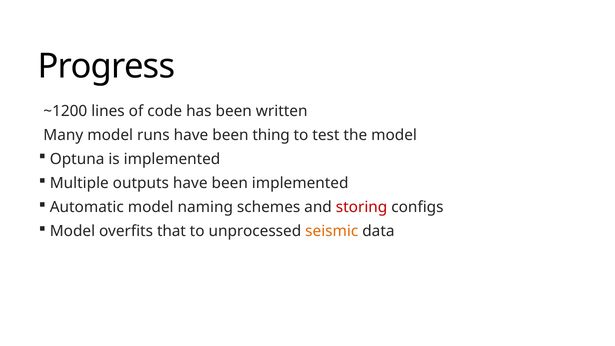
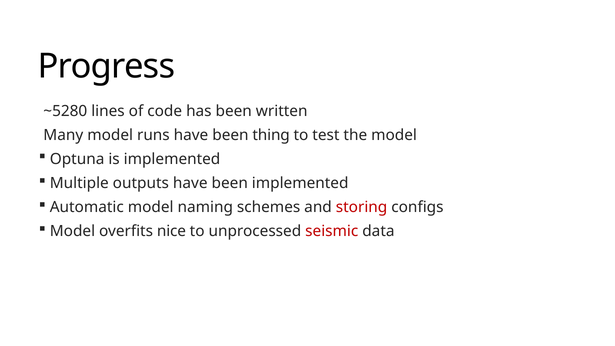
~1200: ~1200 -> ~5280 (65, 111)
that: that -> nice (171, 231)
seismic colour: orange -> red (332, 231)
